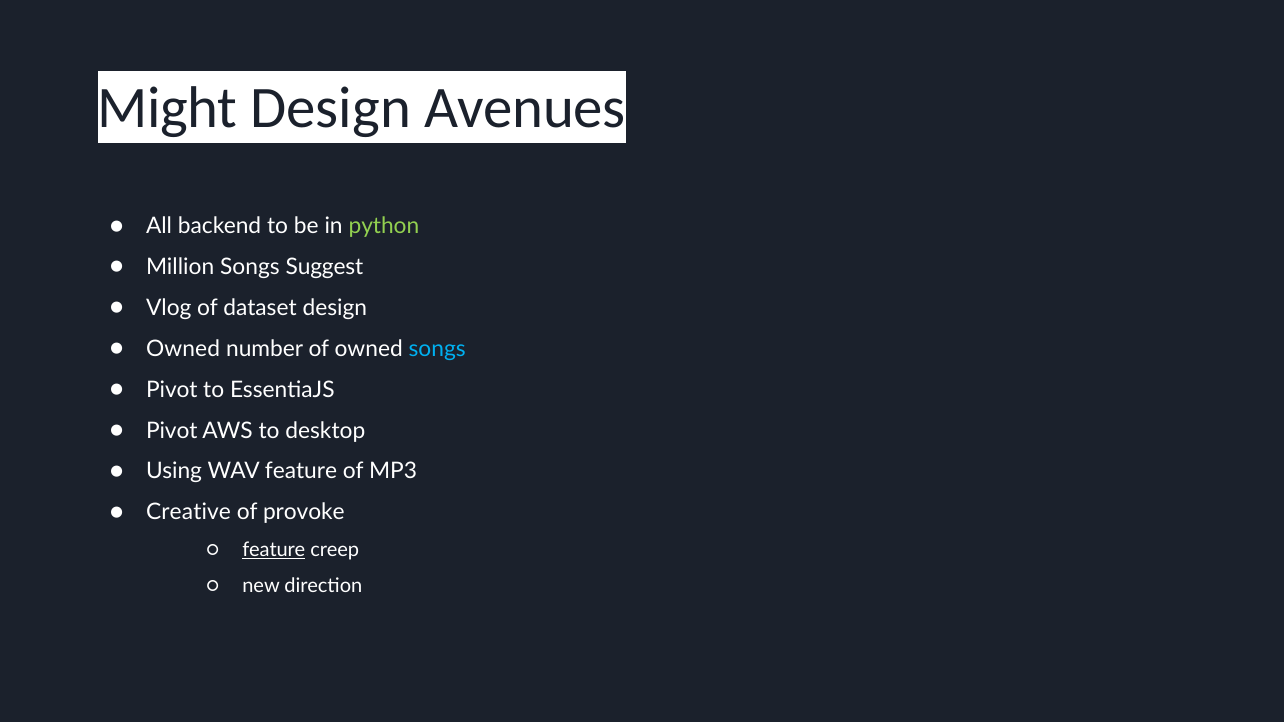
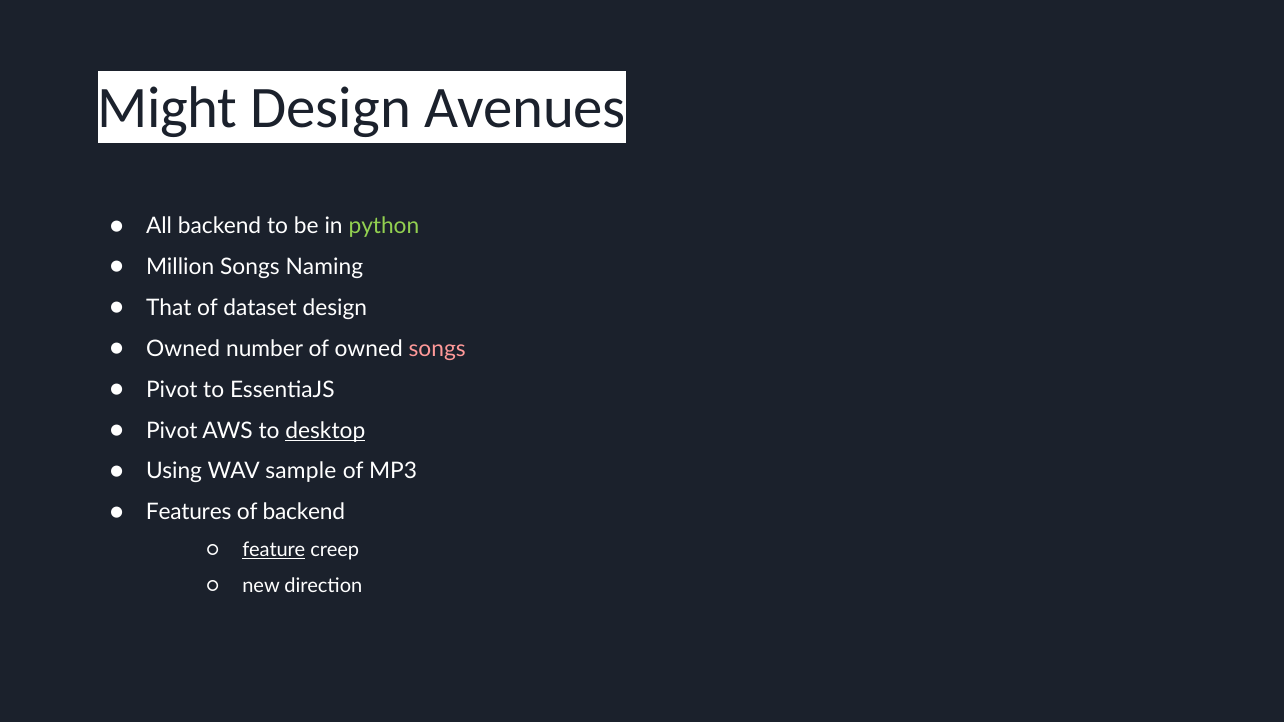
Suggest: Suggest -> Naming (324, 267)
Vlog: Vlog -> That (169, 308)
songs colour: light blue -> pink (437, 349)
desktop underline: none -> present (325, 431)
WAV feature: feature -> sample (301, 472)
Creative: Creative -> Features (189, 513)
of provoke: provoke -> backend (304, 513)
